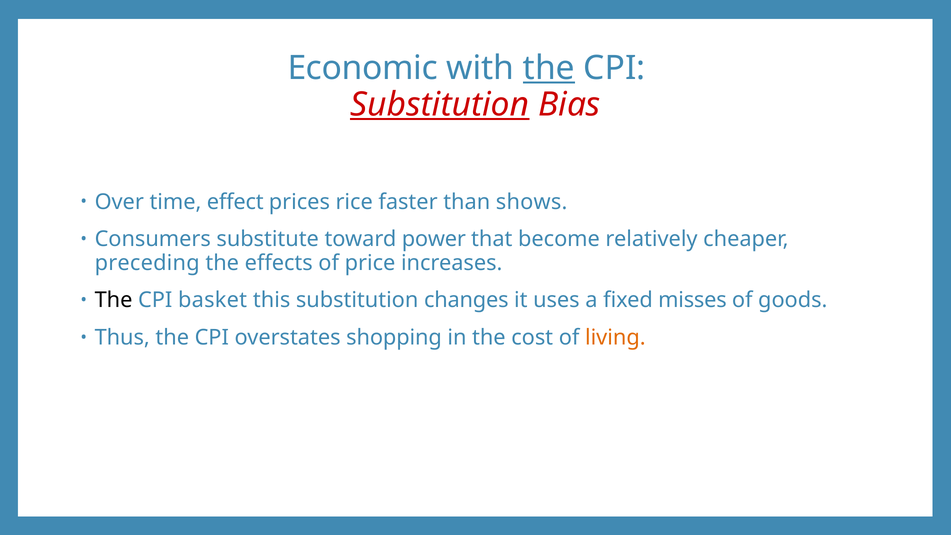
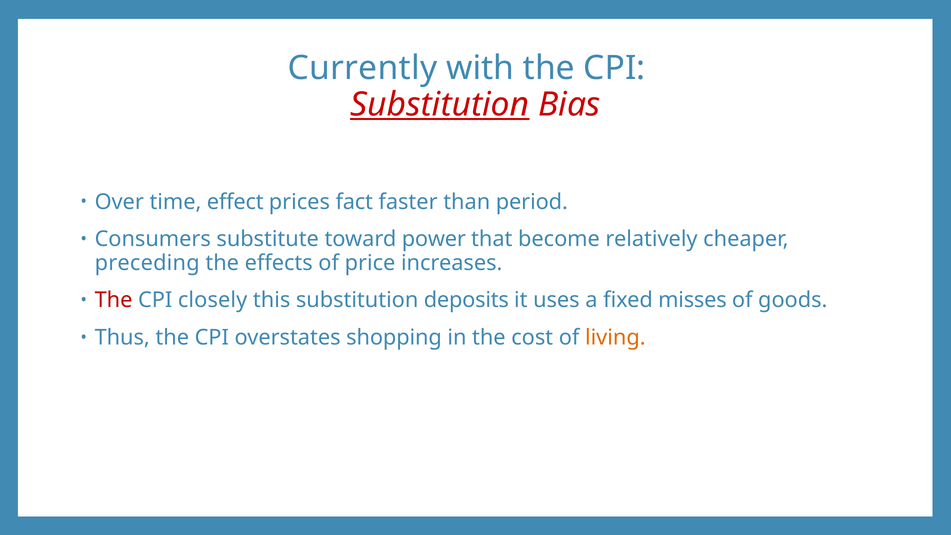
Economic: Economic -> Currently (362, 68)
the underline: present -> none (549, 68)
rice: rice -> fact (354, 202)
shows: shows -> period (532, 202)
The colour: black -> red (114, 300)
basket: basket -> closely (213, 300)
changes: changes -> deposits (466, 300)
